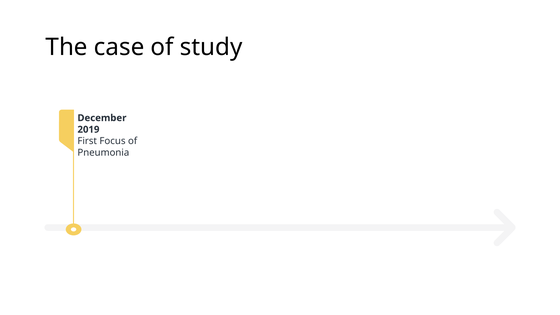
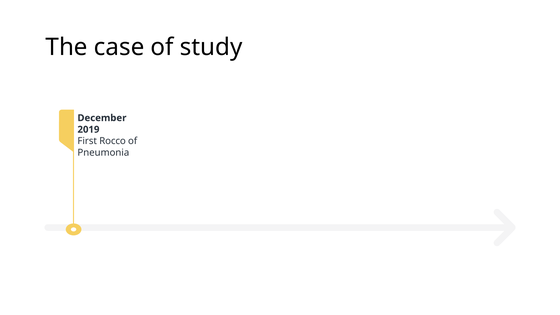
Focus: Focus -> Rocco (113, 141)
